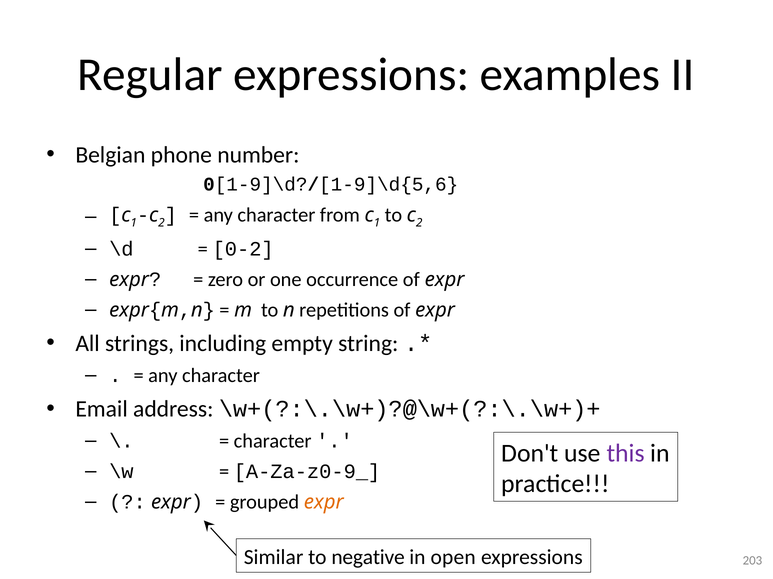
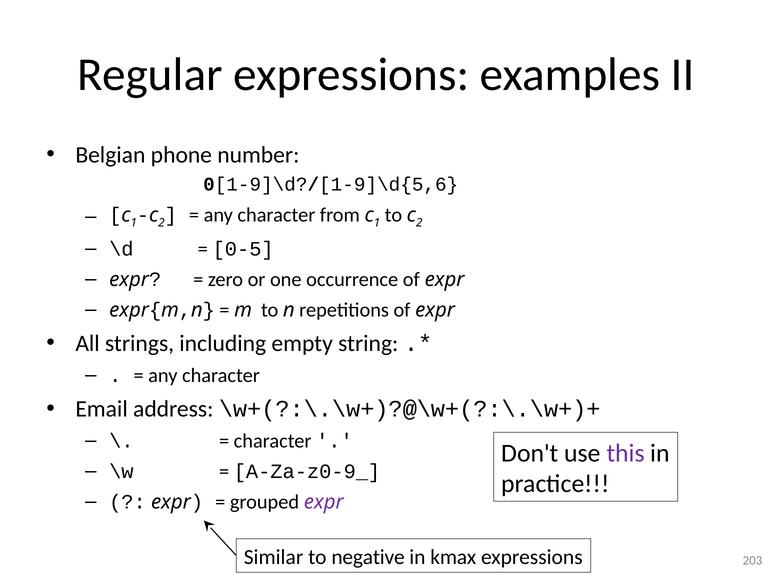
0-2: 0-2 -> 0-5 (243, 249)
expr colour: orange -> purple (324, 503)
open: open -> kmax (453, 558)
